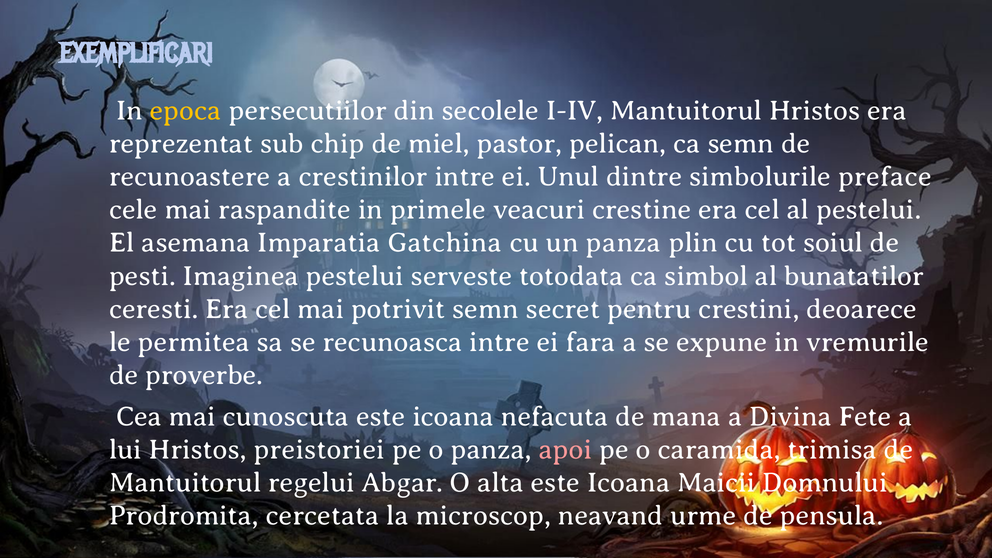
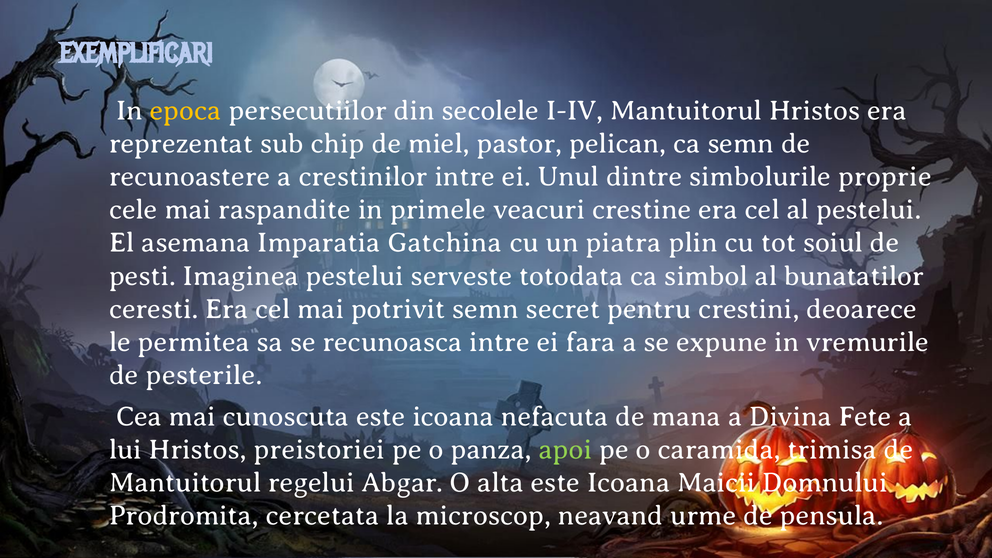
preface: preface -> proprie (885, 177)
un panza: panza -> piatra (624, 243)
proverbe: proverbe -> pesterile (204, 375)
apoi colour: pink -> light green (565, 450)
